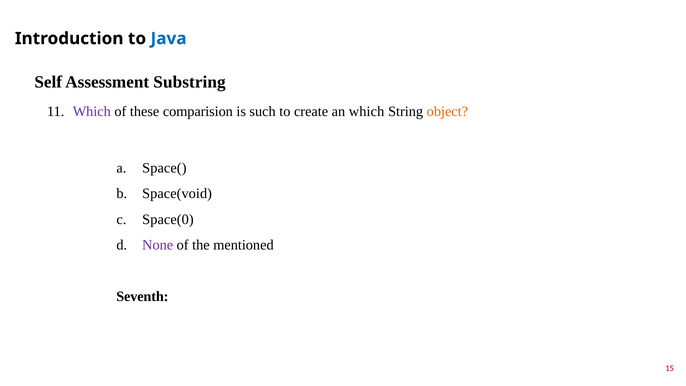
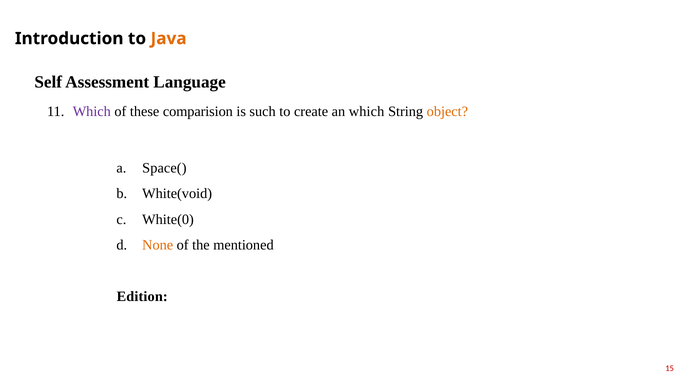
Java colour: blue -> orange (169, 38)
Substring: Substring -> Language (190, 82)
Space(void: Space(void -> White(void (177, 194)
Space(0: Space(0 -> White(0 (168, 219)
None colour: purple -> orange (158, 245)
Seventh: Seventh -> Edition (142, 297)
